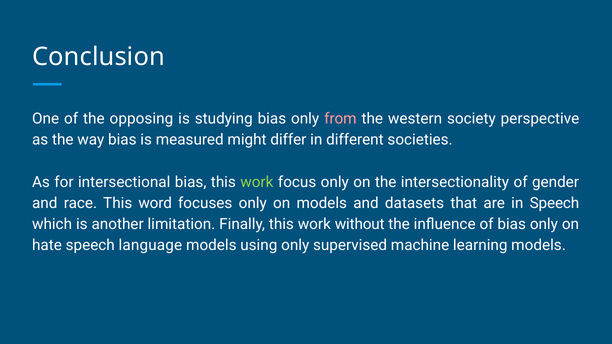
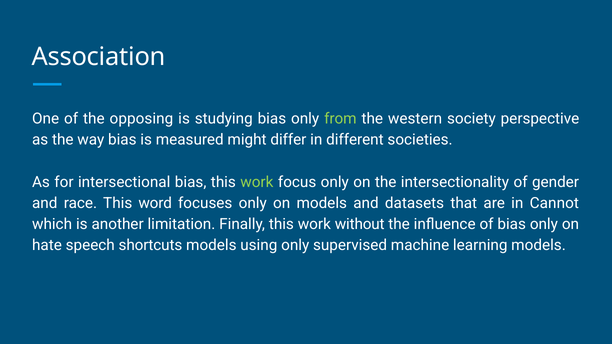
Conclusion: Conclusion -> Association (99, 57)
from colour: pink -> light green (340, 119)
in Speech: Speech -> Cannot (554, 203)
language: language -> shortcuts (150, 245)
